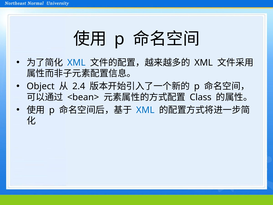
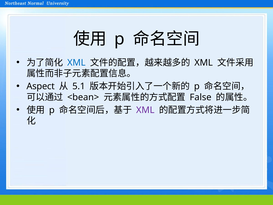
Object: Object -> Aspect (41, 86)
2.4: 2.4 -> 5.1 (79, 86)
Class: Class -> False (201, 97)
XML colour: blue -> purple (145, 110)
